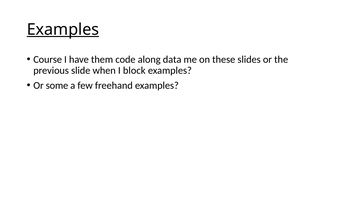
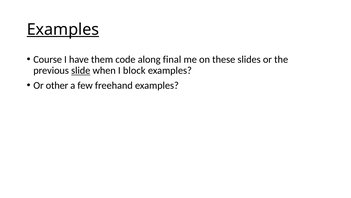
data: data -> final (172, 59)
slide underline: none -> present (81, 70)
some: some -> other (57, 85)
